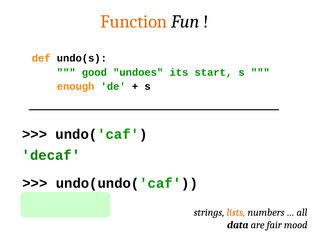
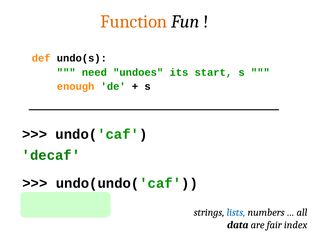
good: good -> need (94, 72)
lists colour: orange -> blue (236, 212)
mood: mood -> index (296, 225)
